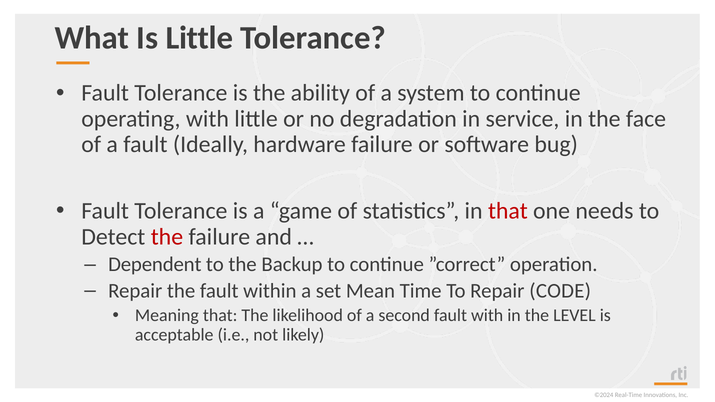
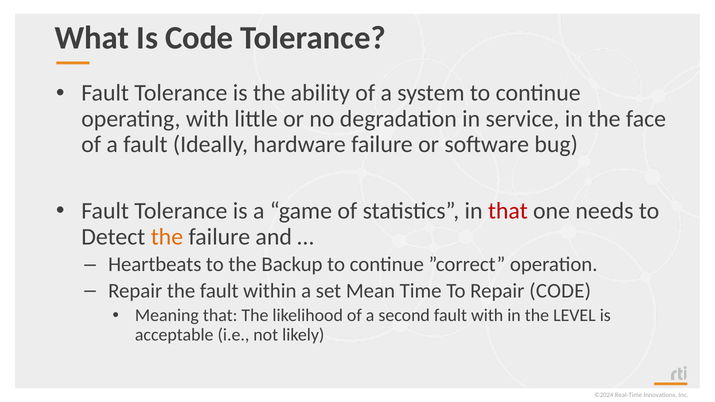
Is Little: Little -> Code (199, 38)
the colour: red -> orange (167, 237)
Dependent: Dependent -> Heartbeats (155, 265)
